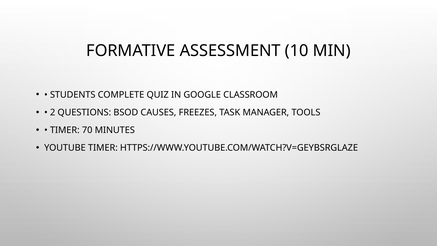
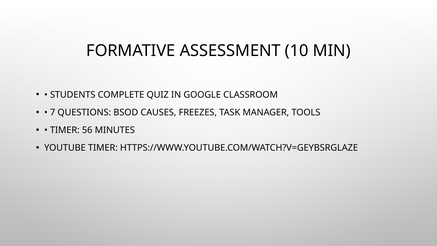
2: 2 -> 7 (53, 112)
70: 70 -> 56 (87, 130)
